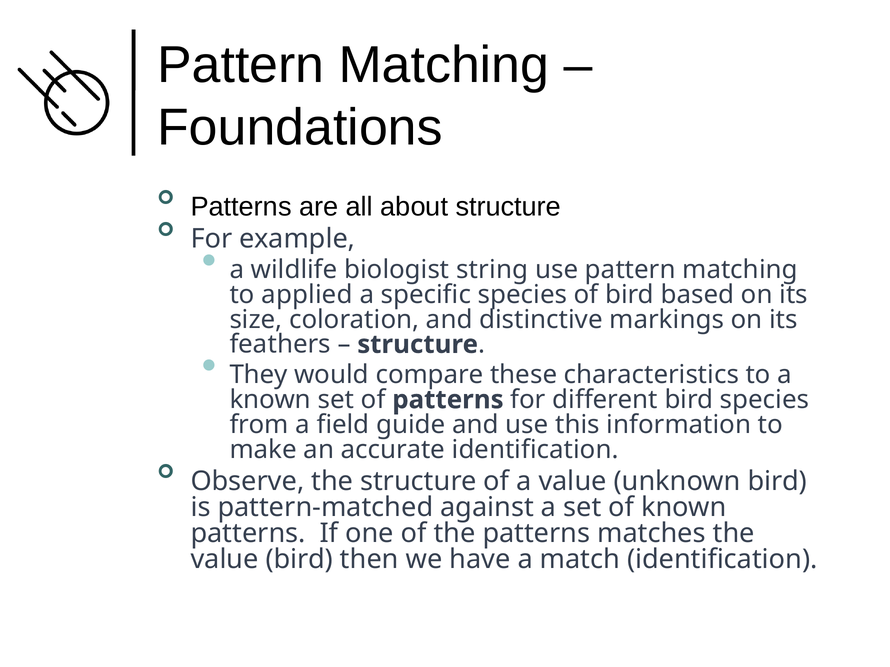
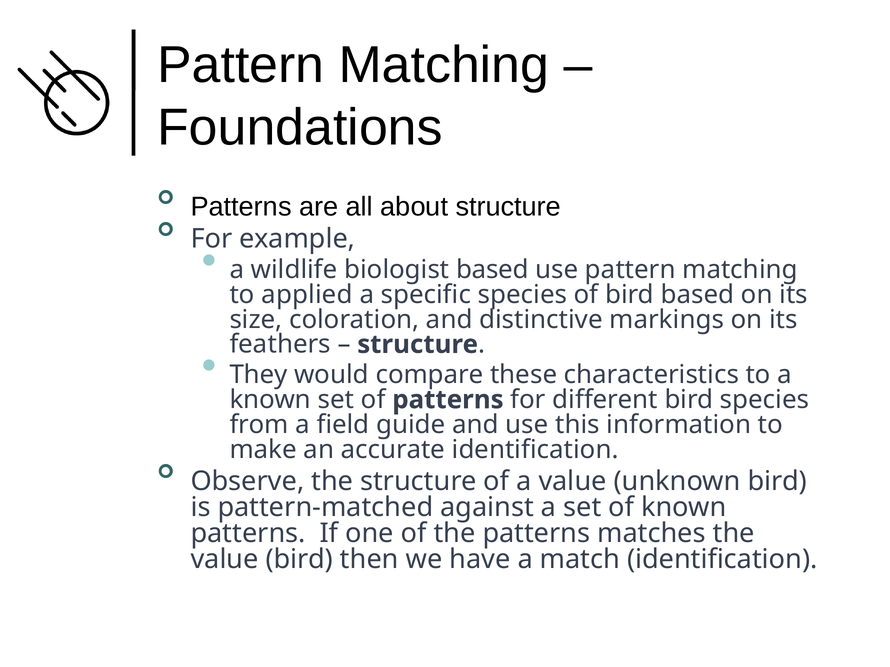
biologist string: string -> based (492, 270)
